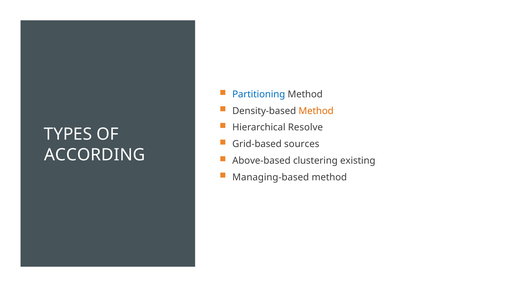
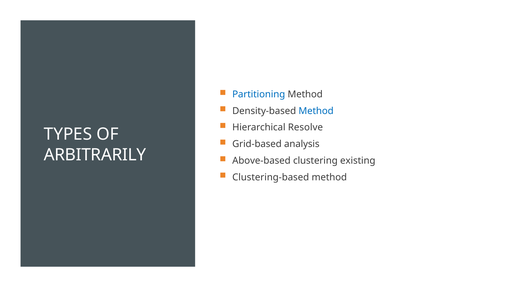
Method colour: orange -> blue (316, 111)
sources: sources -> analysis (302, 144)
ACCORDING: ACCORDING -> ARBITRARILY (95, 155)
Managing-based: Managing-based -> Clustering-based (271, 177)
